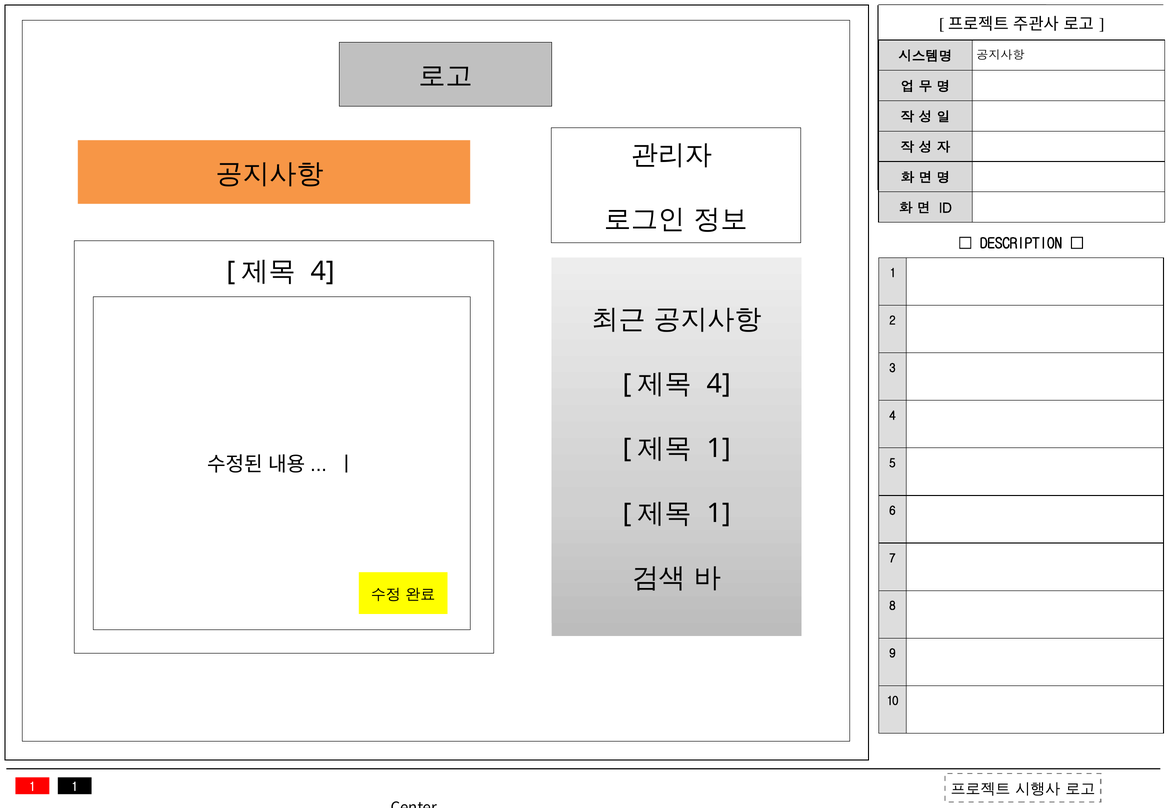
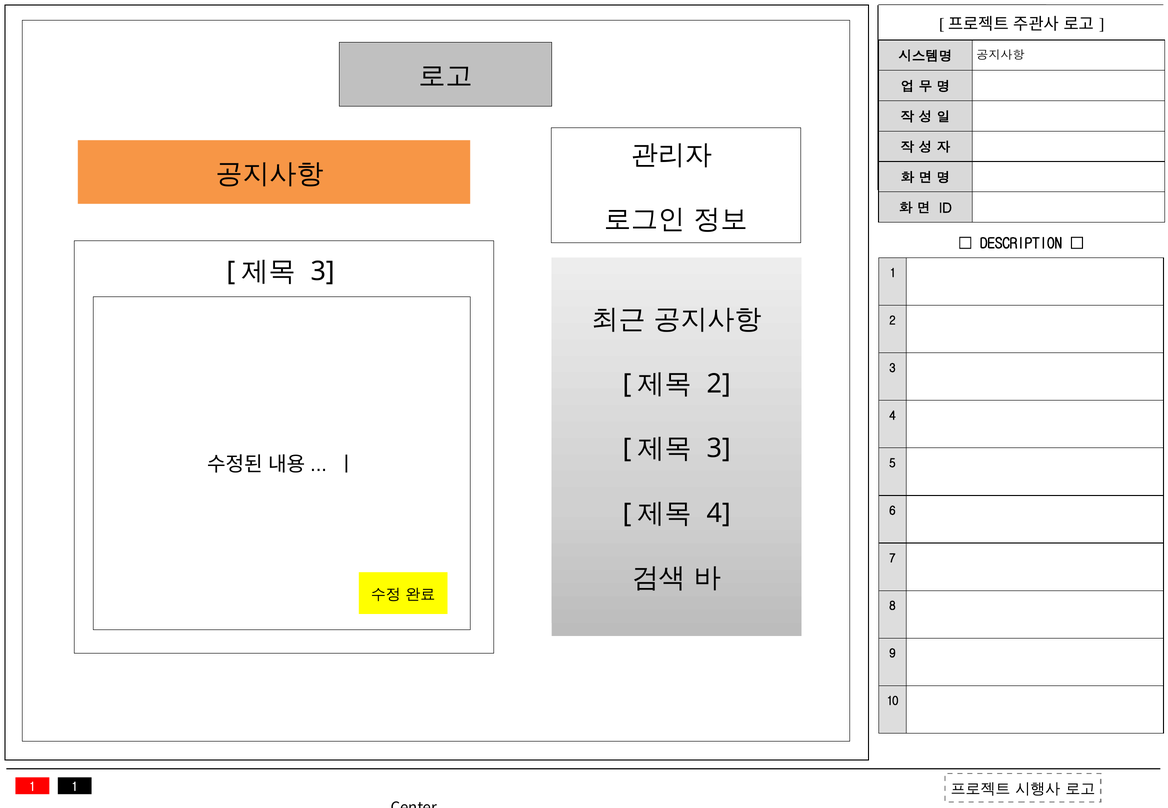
4: 4 -> 3 (323, 271)
4: 4 -> 2 (719, 384)
1: 1 -> 3 (719, 449)
1: 1 -> 4 (719, 514)
